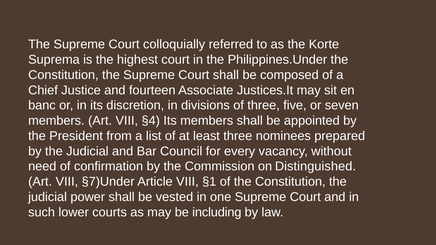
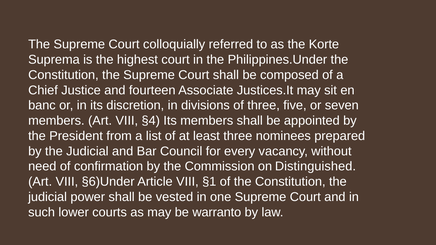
§7)Under: §7)Under -> §6)Under (108, 182)
including: including -> warranto (217, 212)
